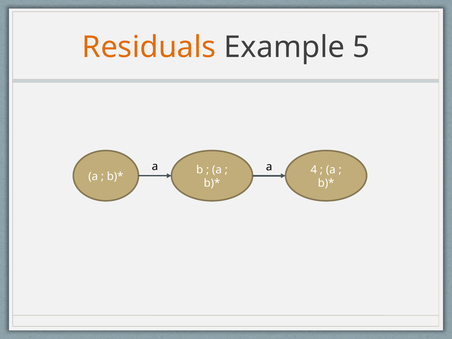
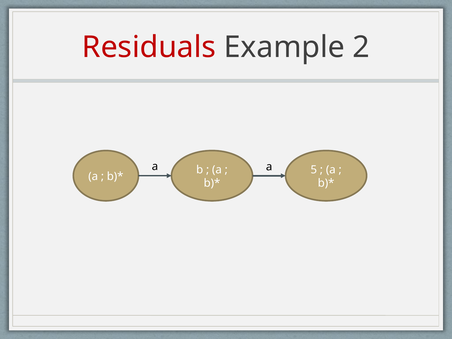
Residuals colour: orange -> red (149, 47)
5: 5 -> 2 (361, 47)
4: 4 -> 5 (314, 170)
